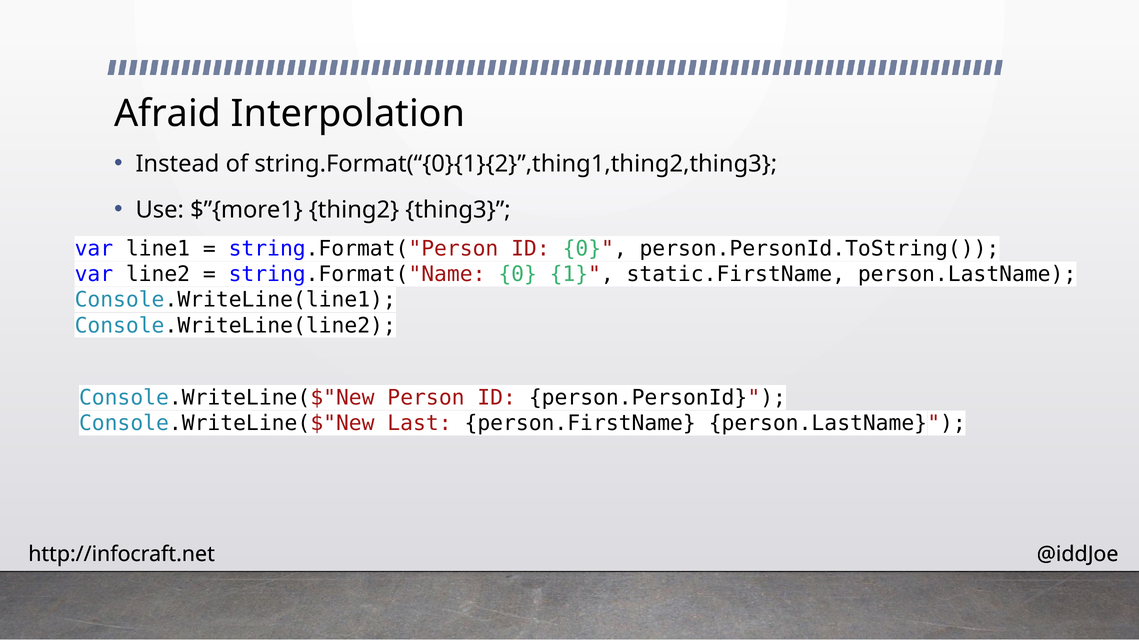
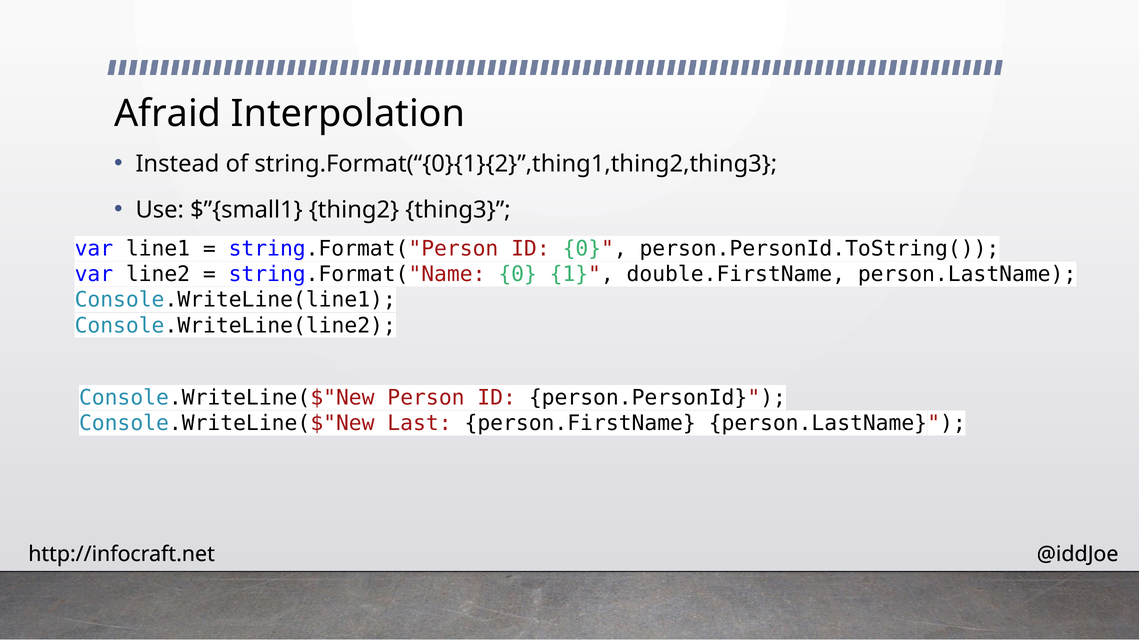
$”{more1: $”{more1 -> $”{small1 (246, 210)
static.FirstName: static.FirstName -> double.FirstName (736, 275)
